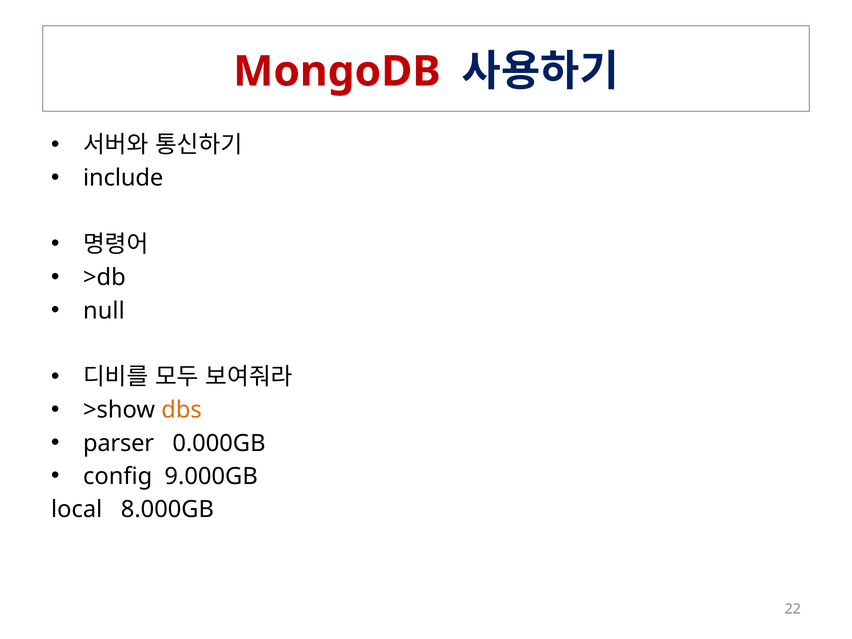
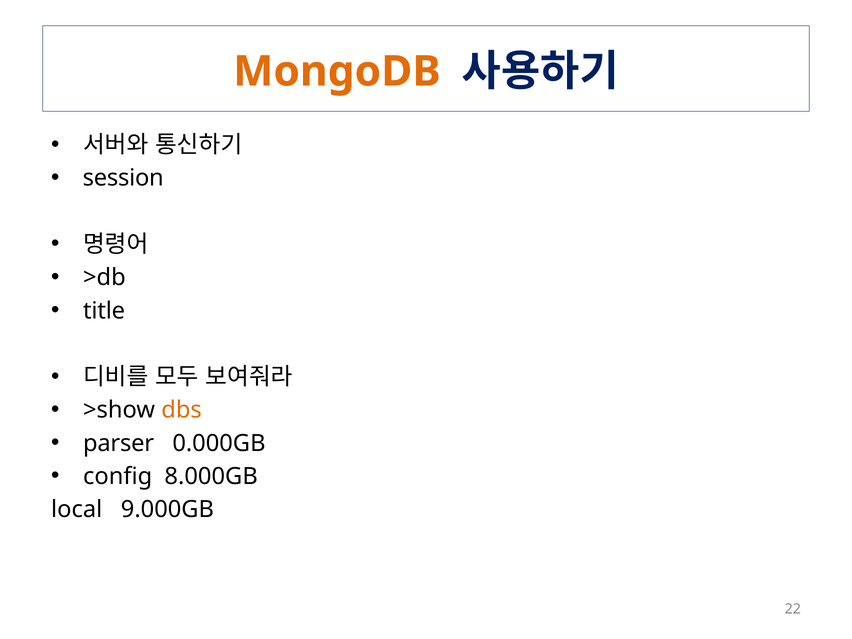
MongoDB colour: red -> orange (337, 72)
include: include -> session (123, 178)
null: null -> title (104, 311)
9.000GB: 9.000GB -> 8.000GB (211, 476)
8.000GB: 8.000GB -> 9.000GB (167, 510)
